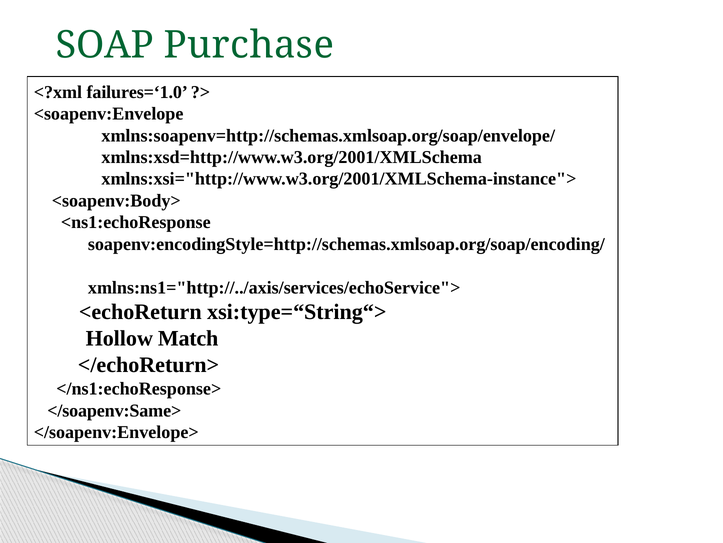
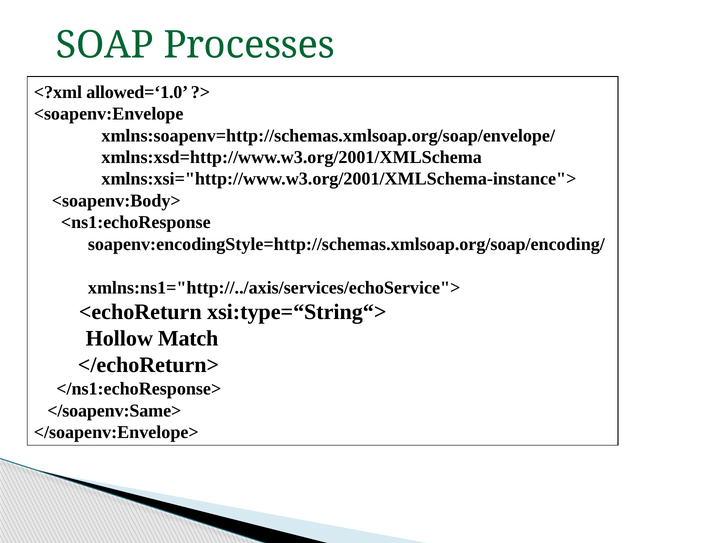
Purchase: Purchase -> Processes (249, 45)
failures=‘1.0: failures=‘1.0 -> allowed=‘1.0 (137, 92)
